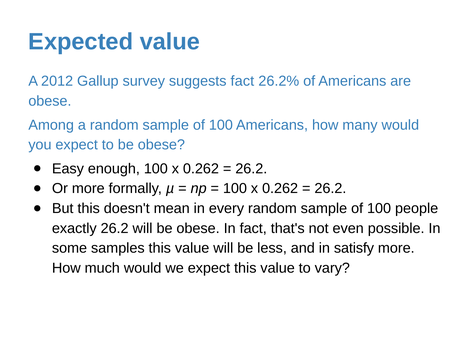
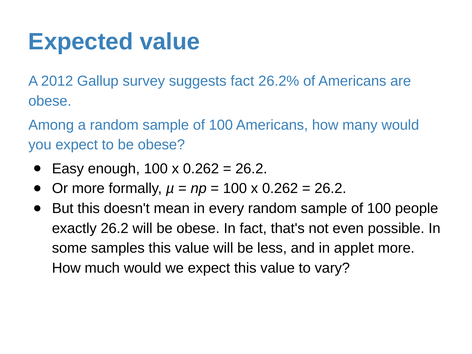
satisfy: satisfy -> applet (354, 248)
